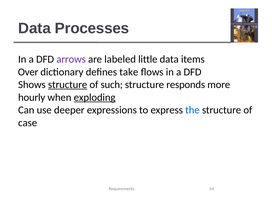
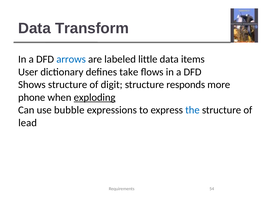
Processes: Processes -> Transform (92, 28)
arrows colour: purple -> blue (71, 59)
Over: Over -> User (28, 72)
structure underline: present -> none (68, 85)
such: such -> digit (112, 85)
hourly: hourly -> phone (32, 97)
deeper: deeper -> bubble (69, 110)
case: case -> lead (28, 123)
